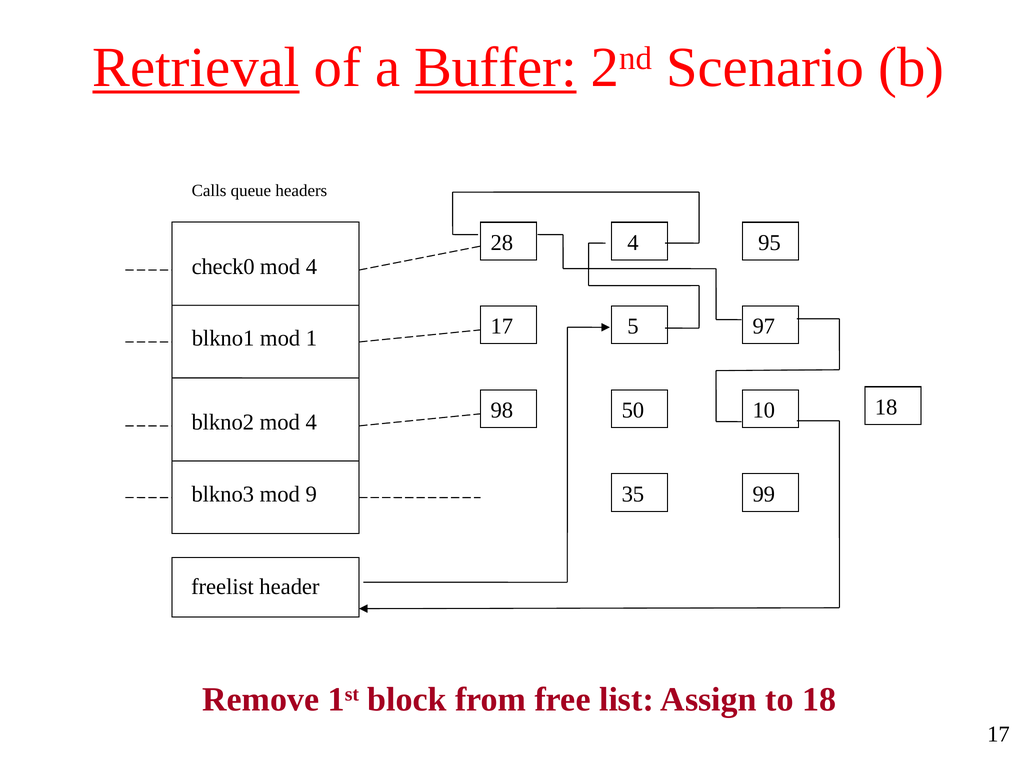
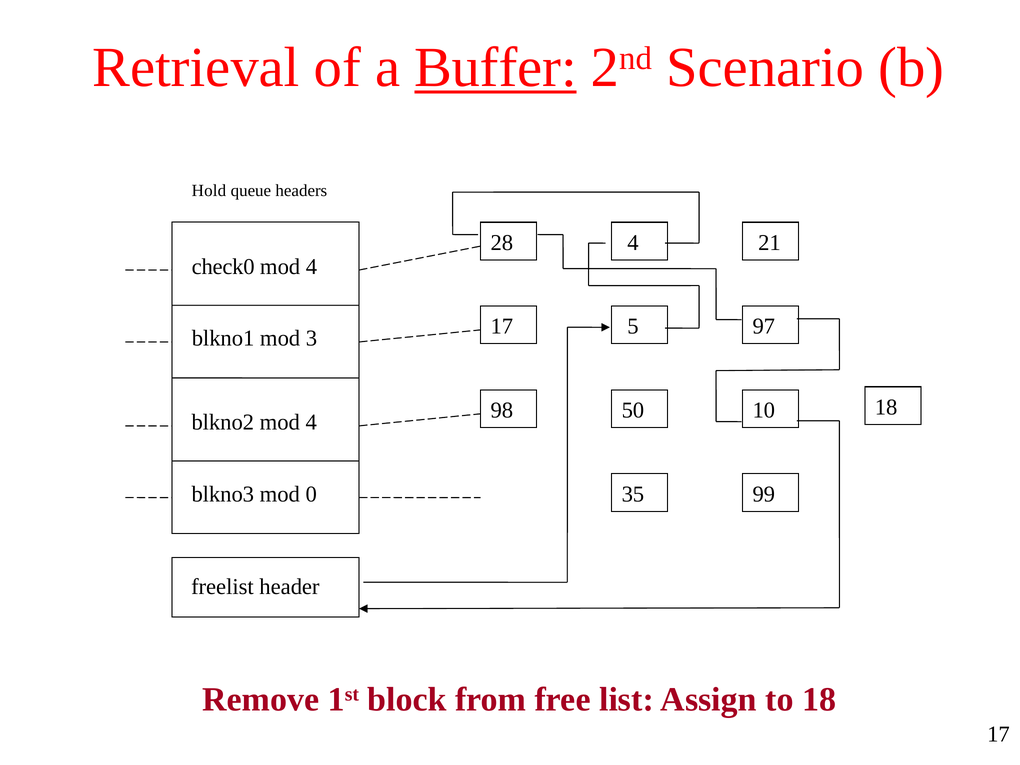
Retrieval underline: present -> none (196, 68)
Calls: Calls -> Hold (209, 191)
95: 95 -> 21 (769, 243)
1: 1 -> 3 (311, 338)
9: 9 -> 0 (311, 494)
